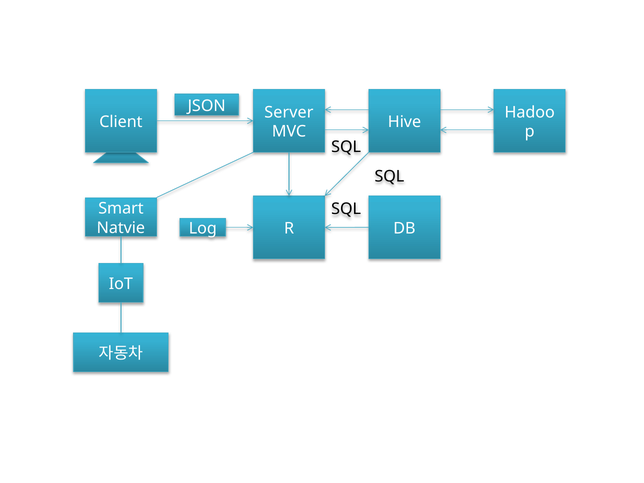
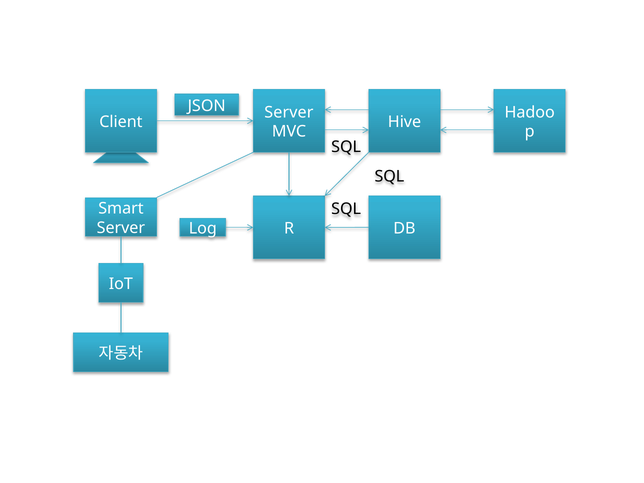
Natvie: Natvie -> Server (121, 228)
